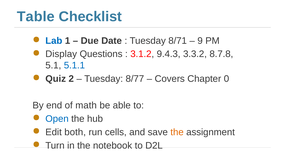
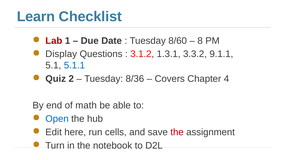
Table: Table -> Learn (36, 17)
Lab colour: blue -> red (54, 41)
8/71: 8/71 -> 8/60 (178, 41)
9: 9 -> 8 (200, 41)
9.4.3: 9.4.3 -> 1.3.1 (169, 54)
8.7.8: 8.7.8 -> 9.1.1 (221, 54)
8/77: 8/77 -> 8/36 (135, 79)
0: 0 -> 4 (226, 79)
both: both -> here (75, 132)
the colour: orange -> red (177, 132)
